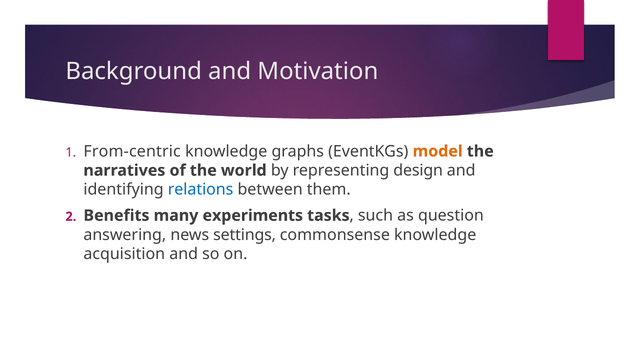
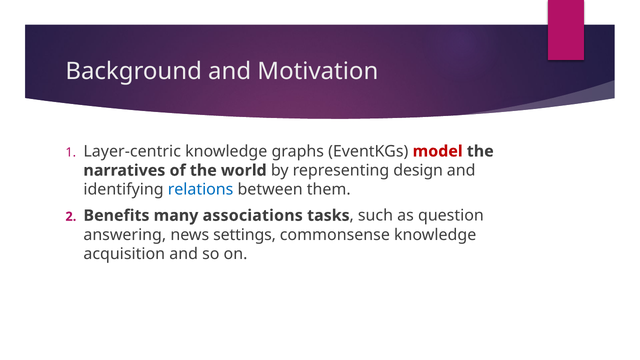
From-centric: From-centric -> Layer-centric (132, 151)
model colour: orange -> red (438, 151)
experiments: experiments -> associations (253, 216)
